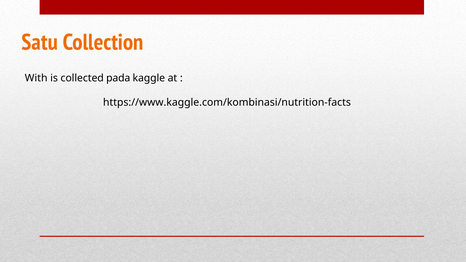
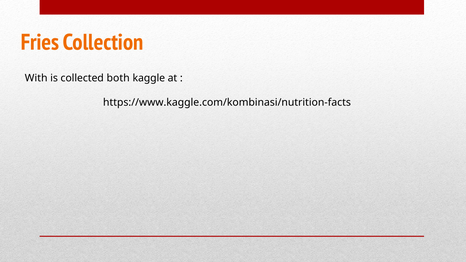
Satu: Satu -> Fries (40, 42)
pada: pada -> both (118, 78)
